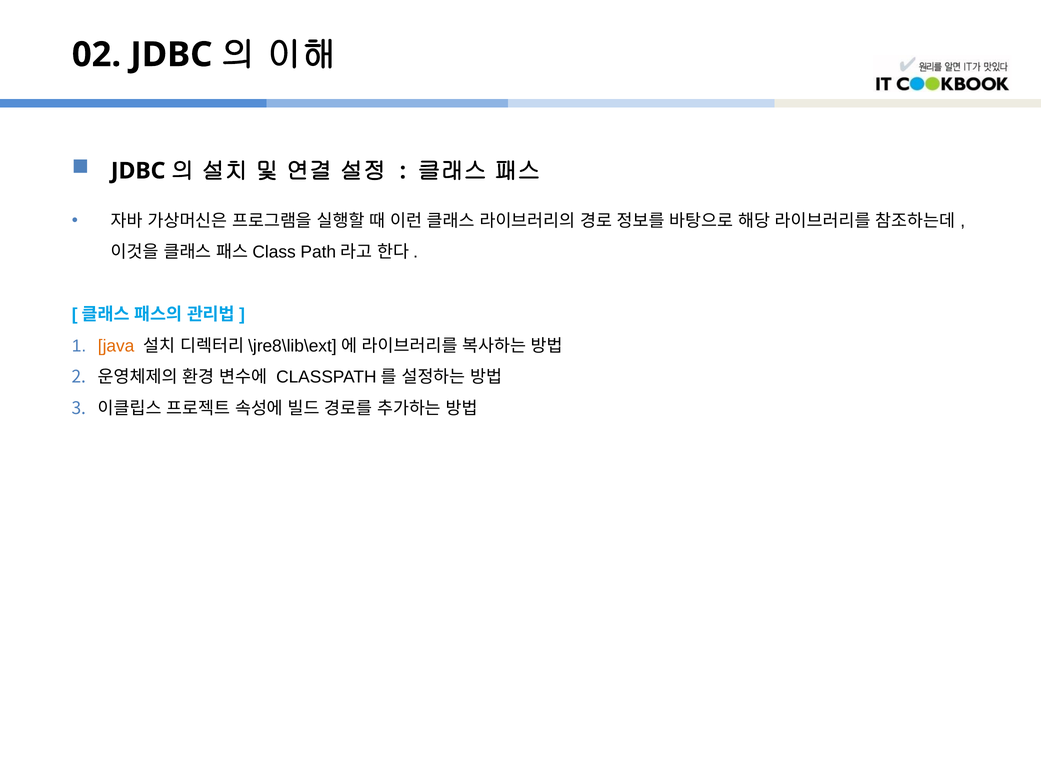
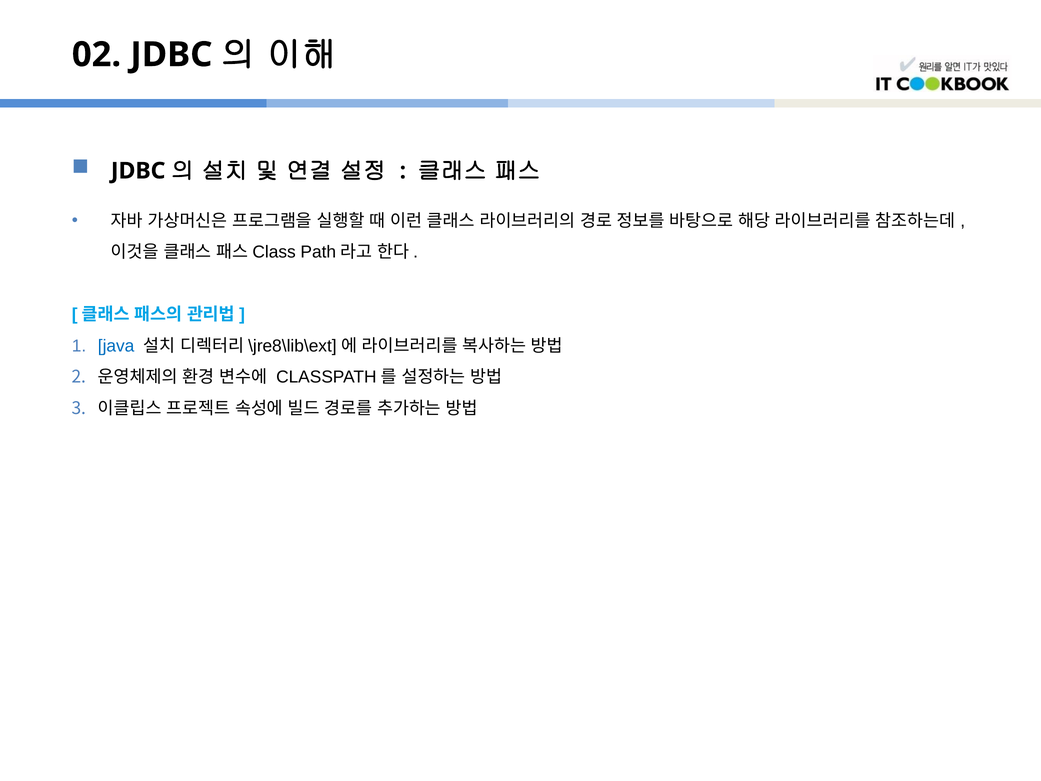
java colour: orange -> blue (116, 346)
